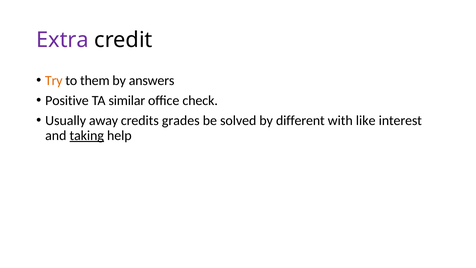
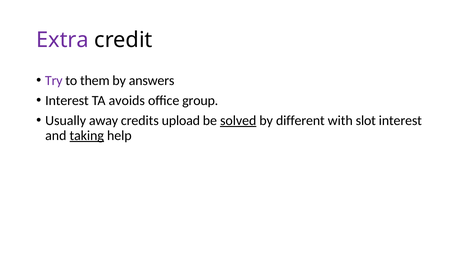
Try colour: orange -> purple (54, 80)
Positive: Positive -> Interest (67, 100)
similar: similar -> avoids (127, 100)
check: check -> group (200, 100)
grades: grades -> upload (181, 120)
solved underline: none -> present (238, 120)
like: like -> slot (366, 120)
